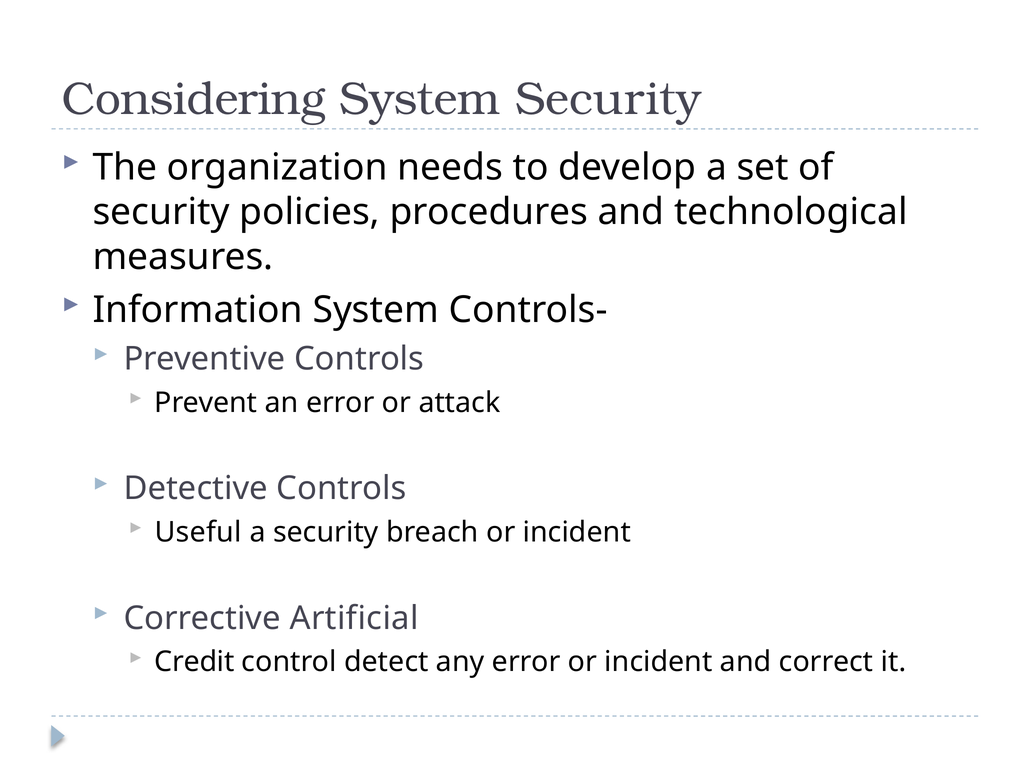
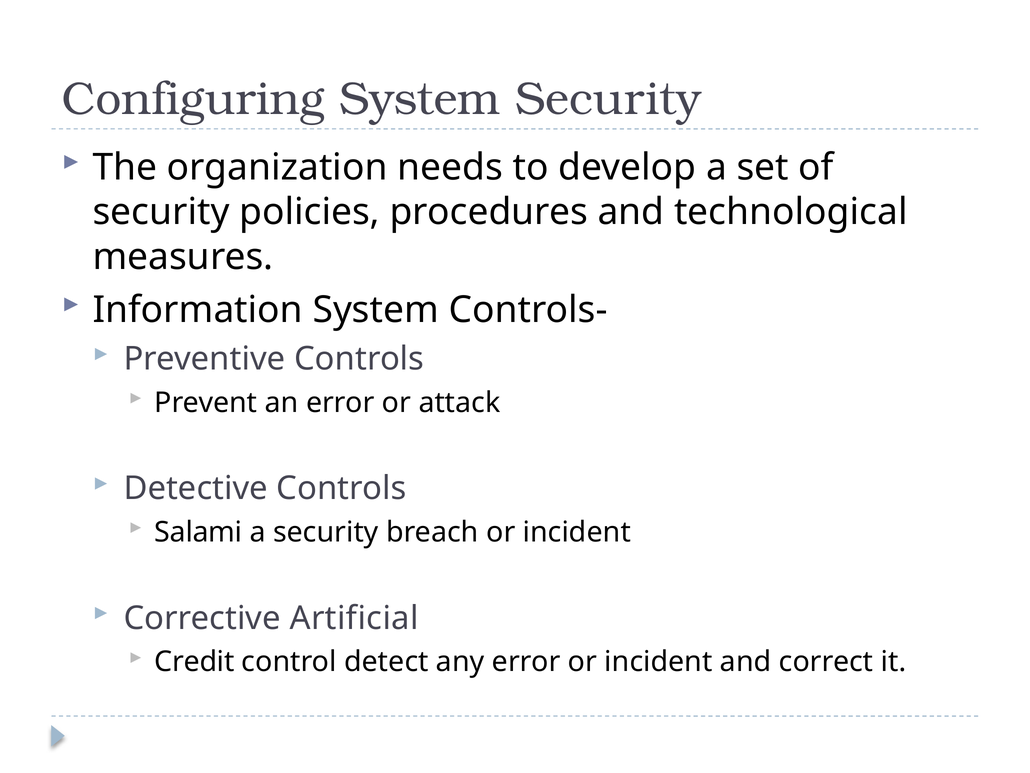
Considering: Considering -> Configuring (193, 99)
Useful: Useful -> Salami (198, 532)
